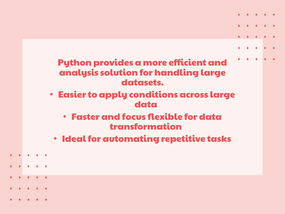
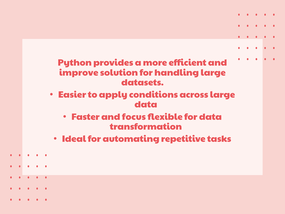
analysis: analysis -> improve (79, 73)
